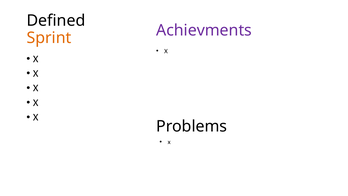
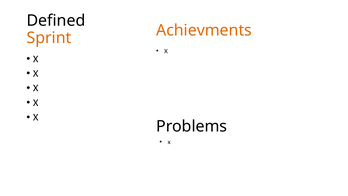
Achievments colour: purple -> orange (204, 30)
